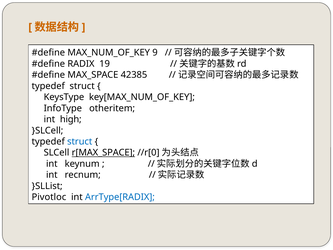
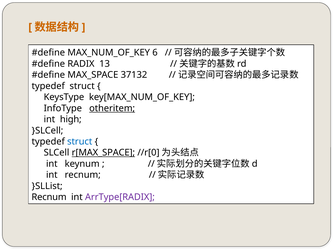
9: 9 -> 6 (155, 53)
19: 19 -> 13 (105, 64)
42385: 42385 -> 37132 (134, 75)
otheritem underline: none -> present (112, 108)
Pivotloc: Pivotloc -> Recnum (49, 197)
ArrType[RADIX colour: blue -> purple (120, 197)
